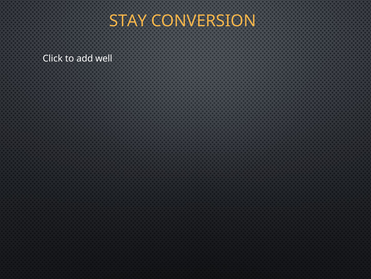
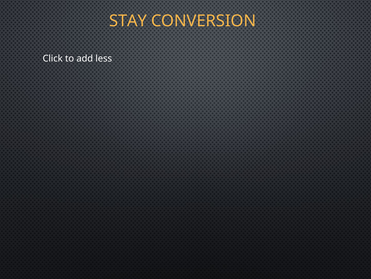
well: well -> less (104, 58)
